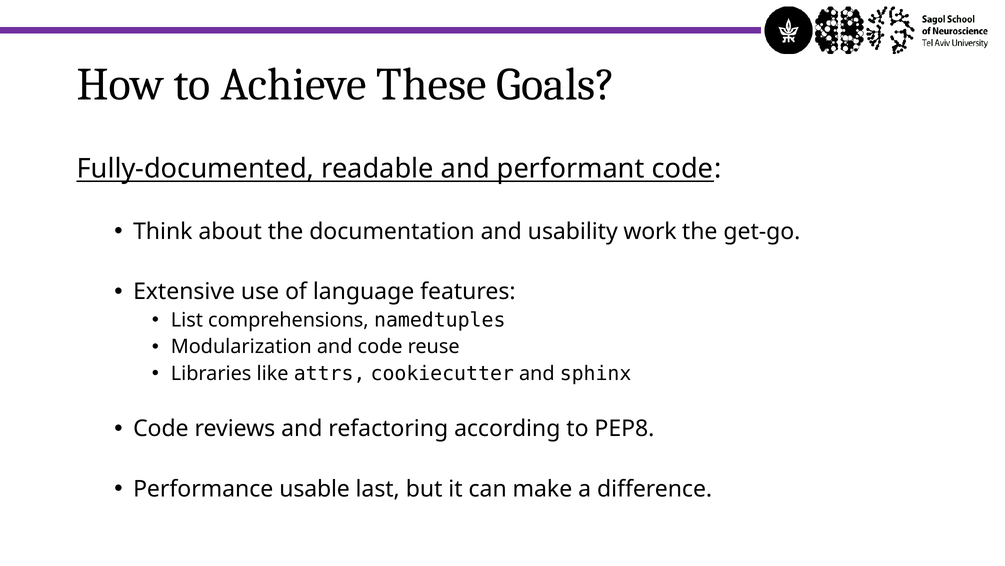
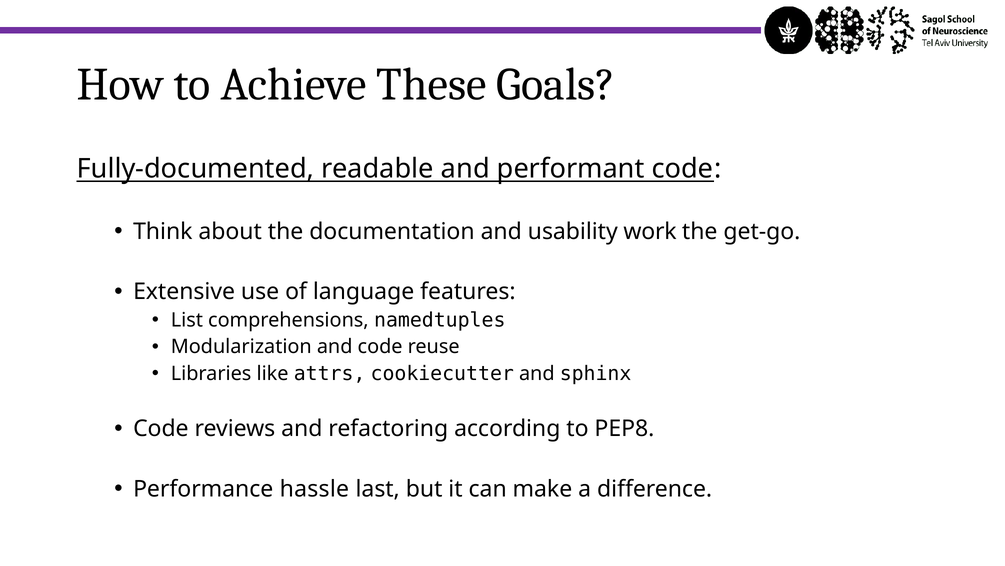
usable: usable -> hassle (314, 488)
